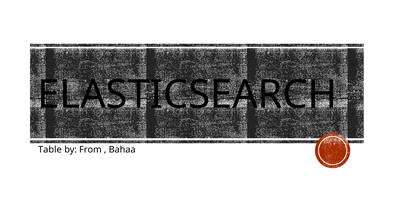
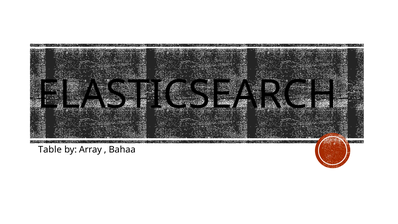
From: From -> Array (90, 150)
